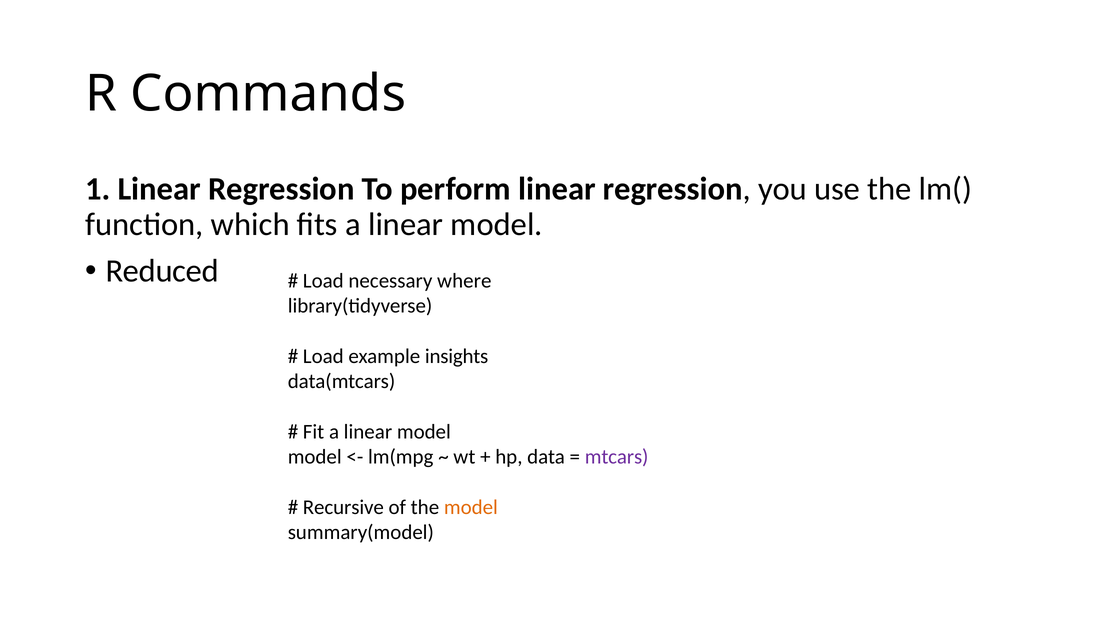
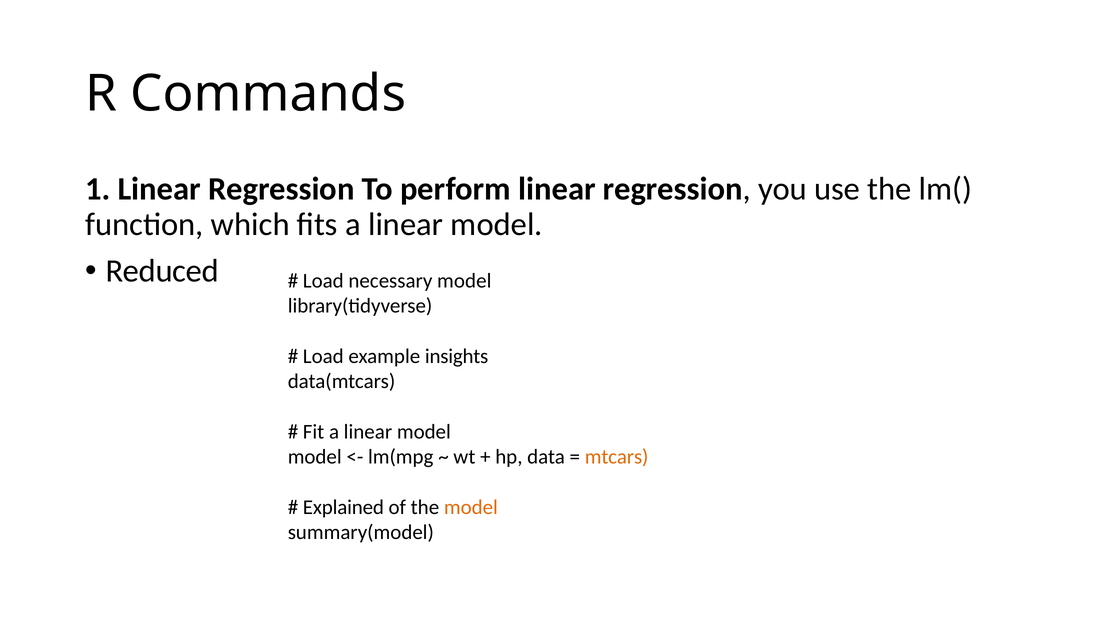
necessary where: where -> model (464, 281)
mtcars colour: purple -> orange (617, 457)
Recursive: Recursive -> Explained (343, 507)
